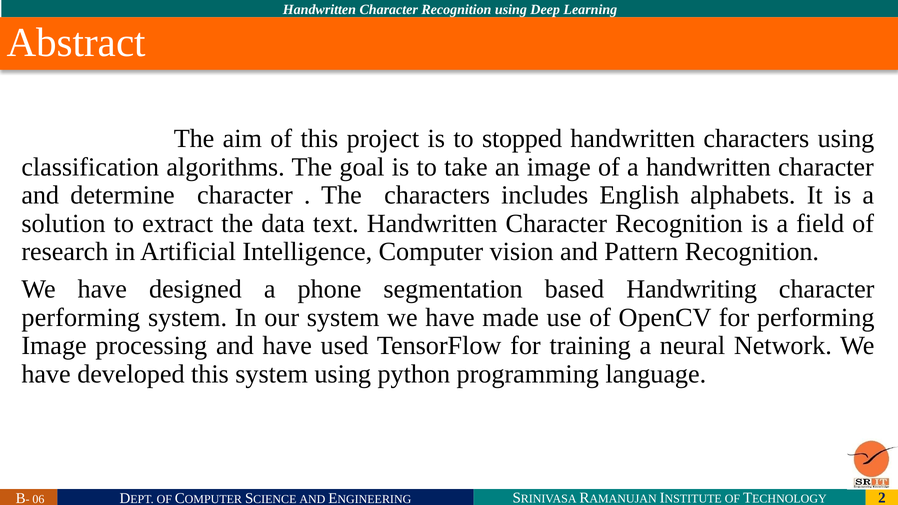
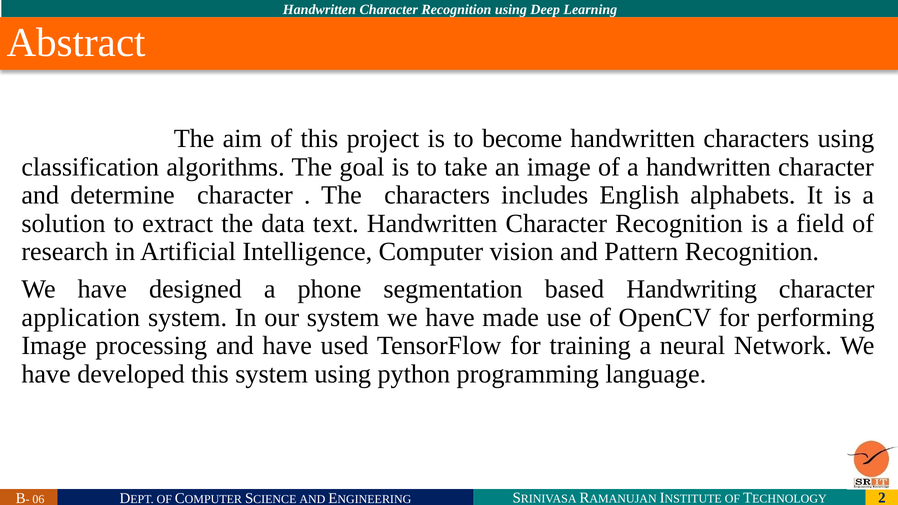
stopped: stopped -> become (522, 139)
performing: performing -> application (81, 318)
